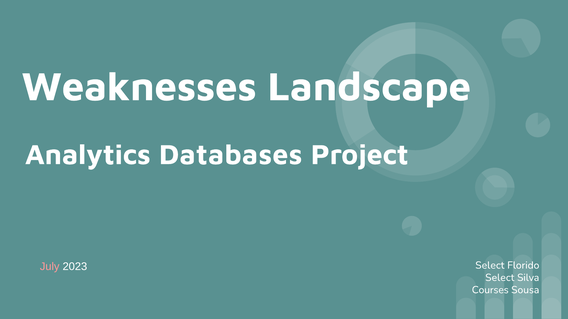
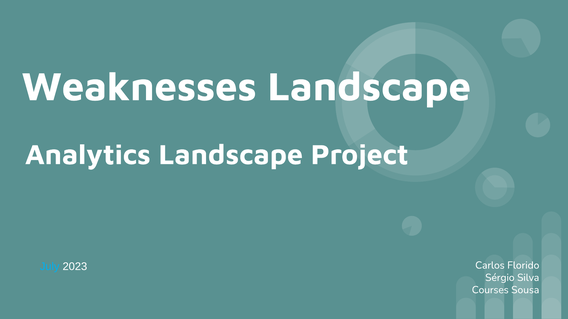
Analytics Databases: Databases -> Landscape (231, 155)
Select: Select -> Carlos (490, 266)
July colour: pink -> light blue (50, 267)
Select: Select -> Sérgio (500, 278)
